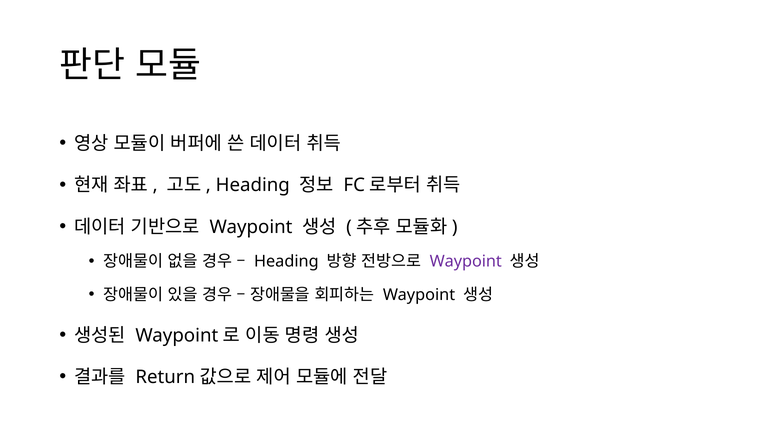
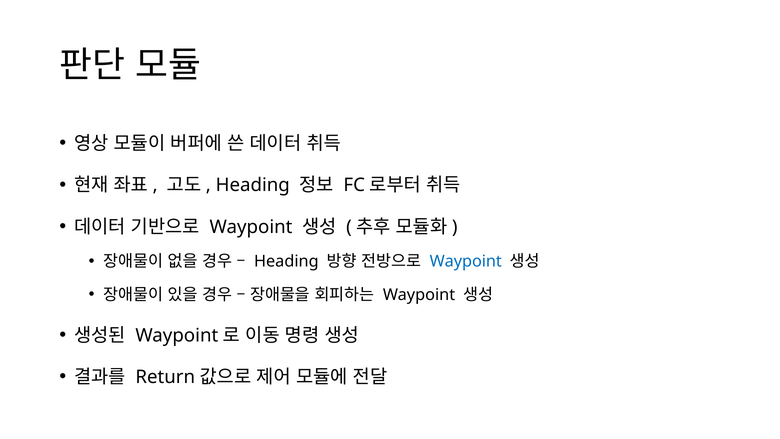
Waypoint colour: purple -> blue (466, 261)
